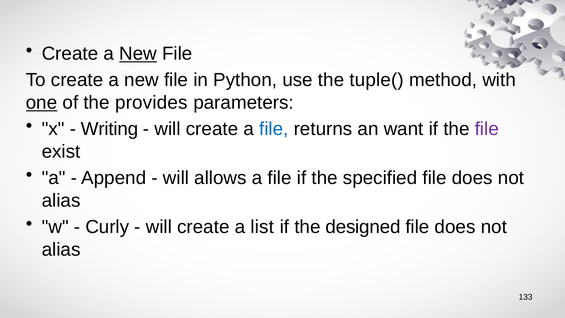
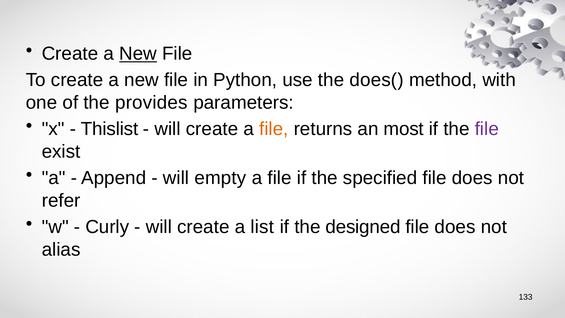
tuple(: tuple( -> does( (377, 80)
one underline: present -> none (42, 103)
Writing: Writing -> Thislist (110, 129)
file colour: blue -> orange (274, 129)
want: want -> most (404, 129)
allows: allows -> empty (220, 178)
alias: alias -> refer (61, 201)
